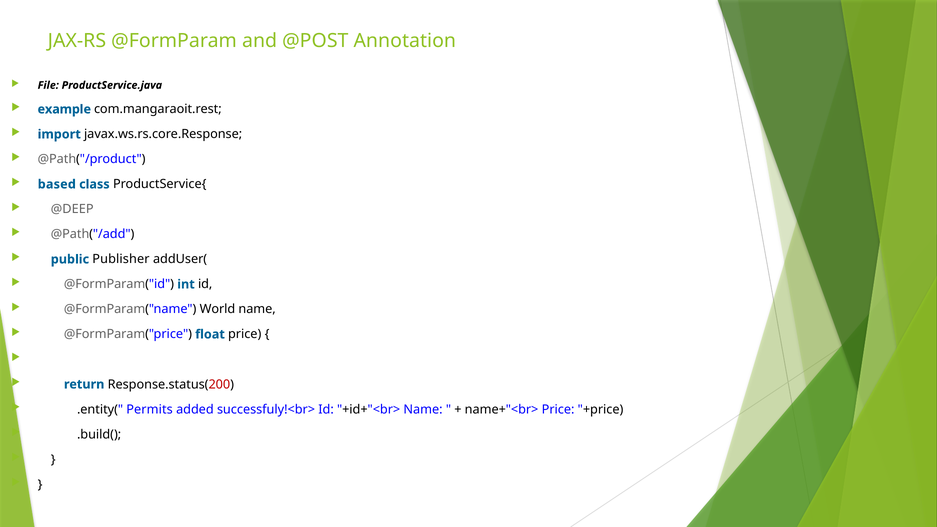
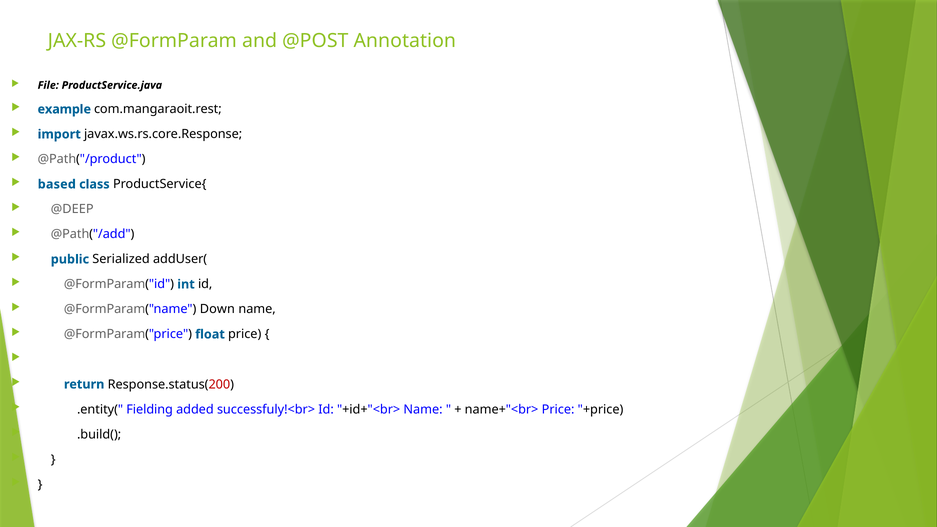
Publisher: Publisher -> Serialized (121, 259)
World: World -> Down (217, 309)
Permits: Permits -> Fielding (150, 409)
